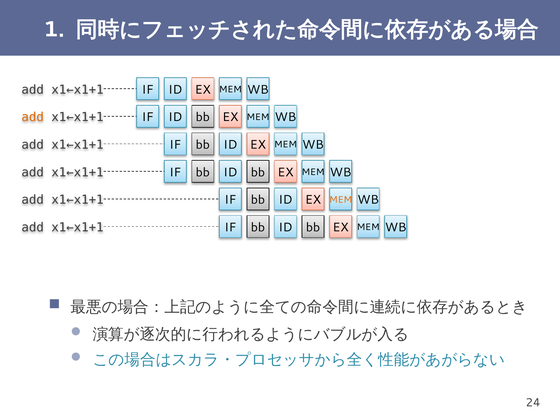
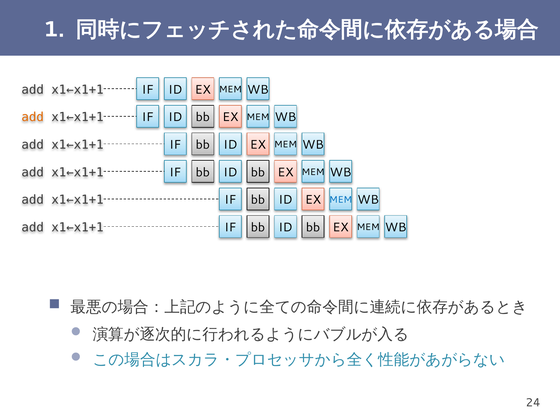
MEM colour: orange -> blue (341, 200)
